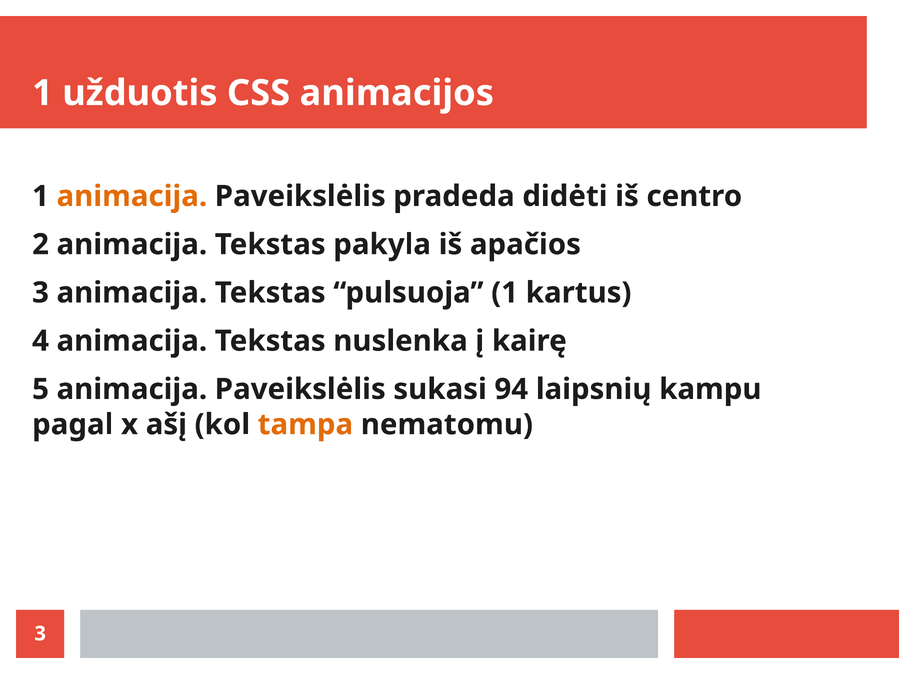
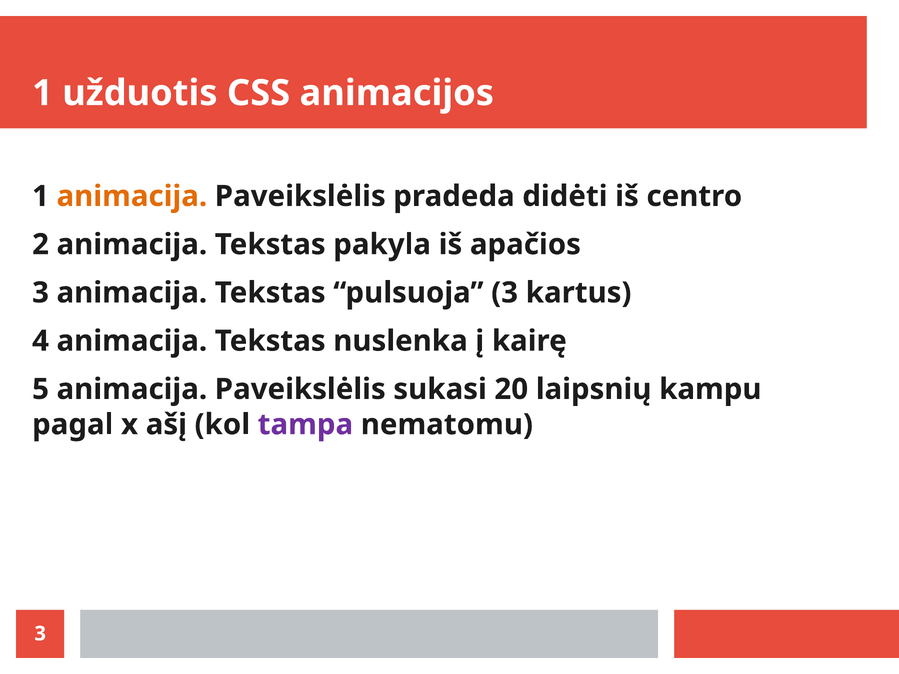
pulsuoja 1: 1 -> 3 (505, 293)
94: 94 -> 20 (511, 389)
tampa colour: orange -> purple (305, 425)
